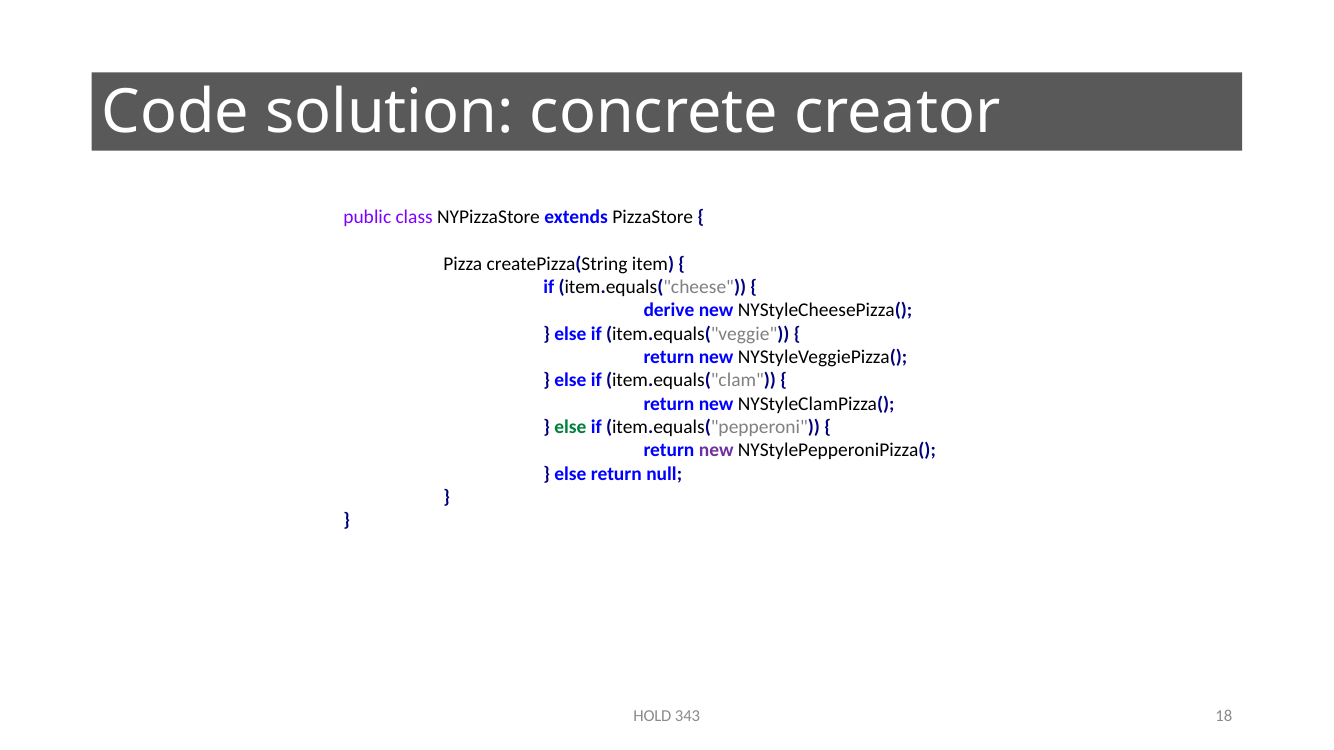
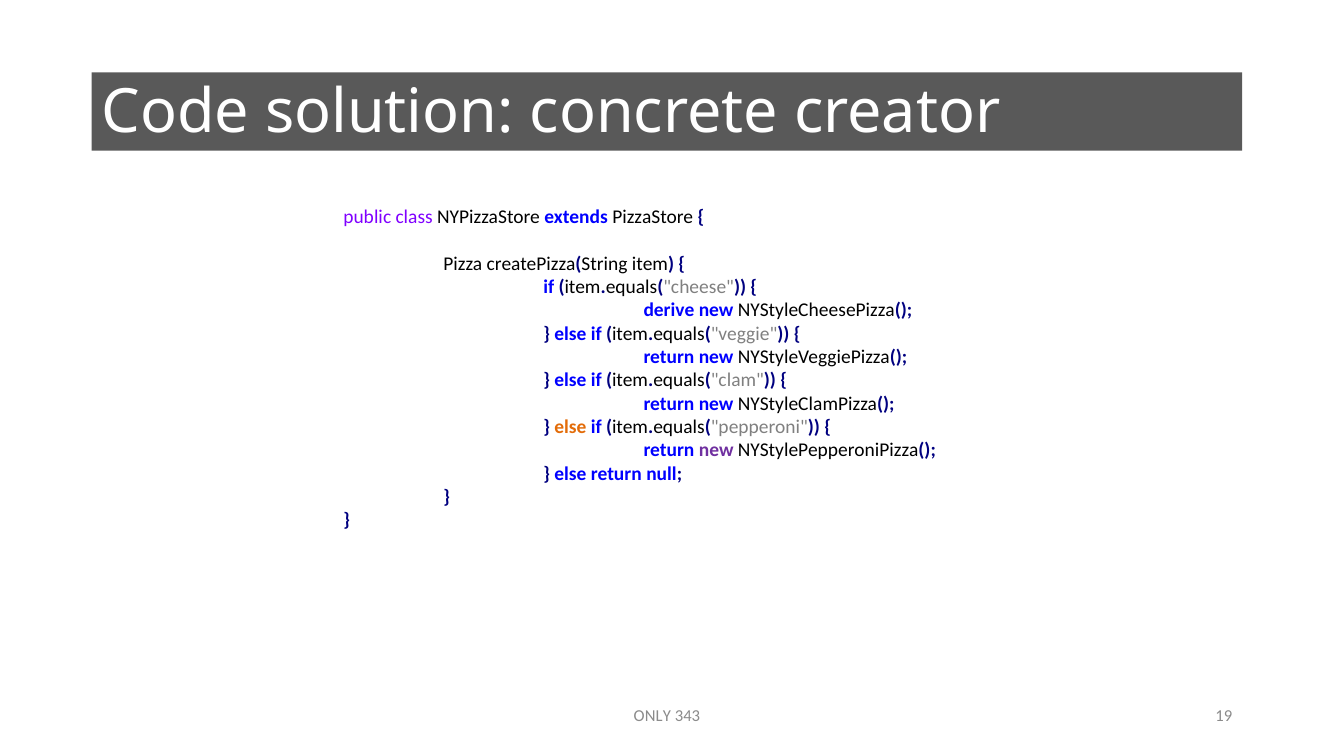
else colour: green -> orange (570, 427)
HOLD: HOLD -> ONLY (652, 716)
18: 18 -> 19 (1224, 716)
